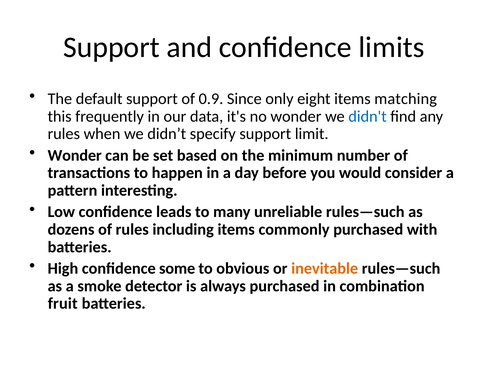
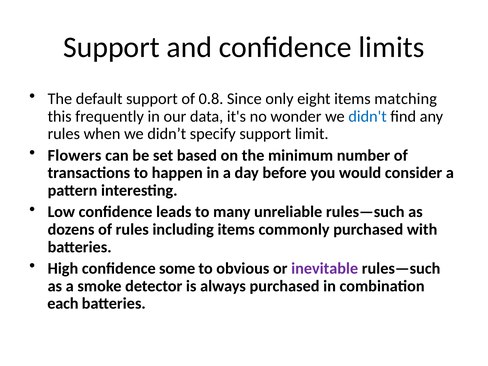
0.9: 0.9 -> 0.8 (211, 99)
Wonder: Wonder -> Flowers (75, 155)
inevitable colour: orange -> purple (325, 268)
fruit: fruit -> each (63, 304)
